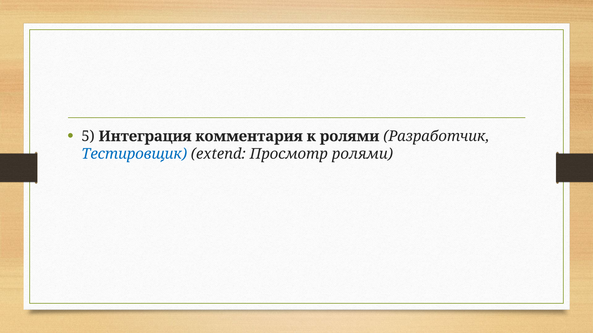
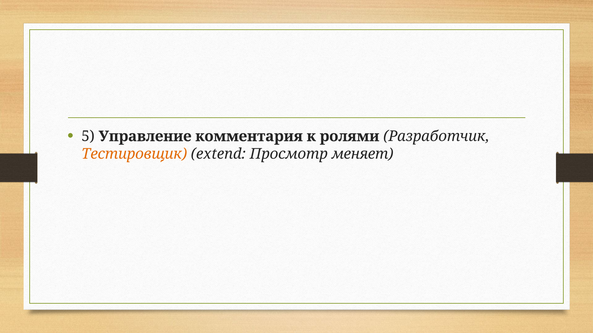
Интеграция: Интеграция -> Управление (145, 137)
Тестировщик colour: blue -> orange (134, 154)
Просмотр ролями: ролями -> меняет (363, 154)
